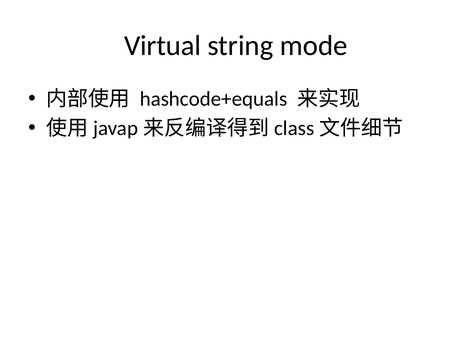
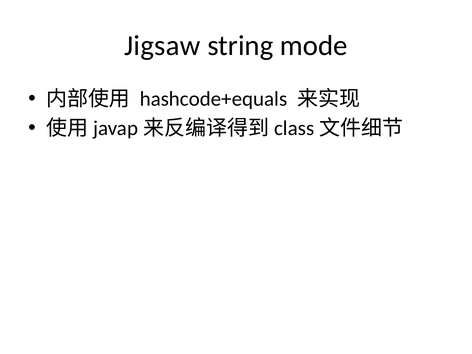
Virtual: Virtual -> Jigsaw (162, 46)
